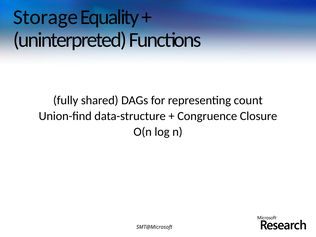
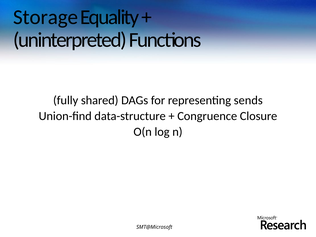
count: count -> sends (248, 100)
